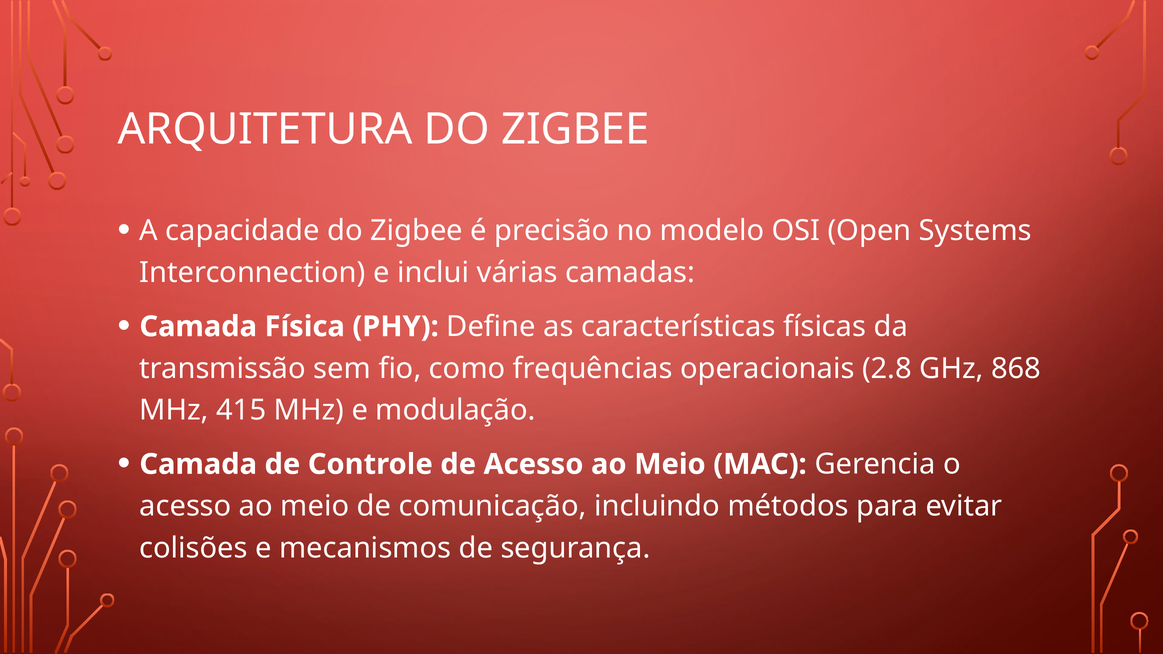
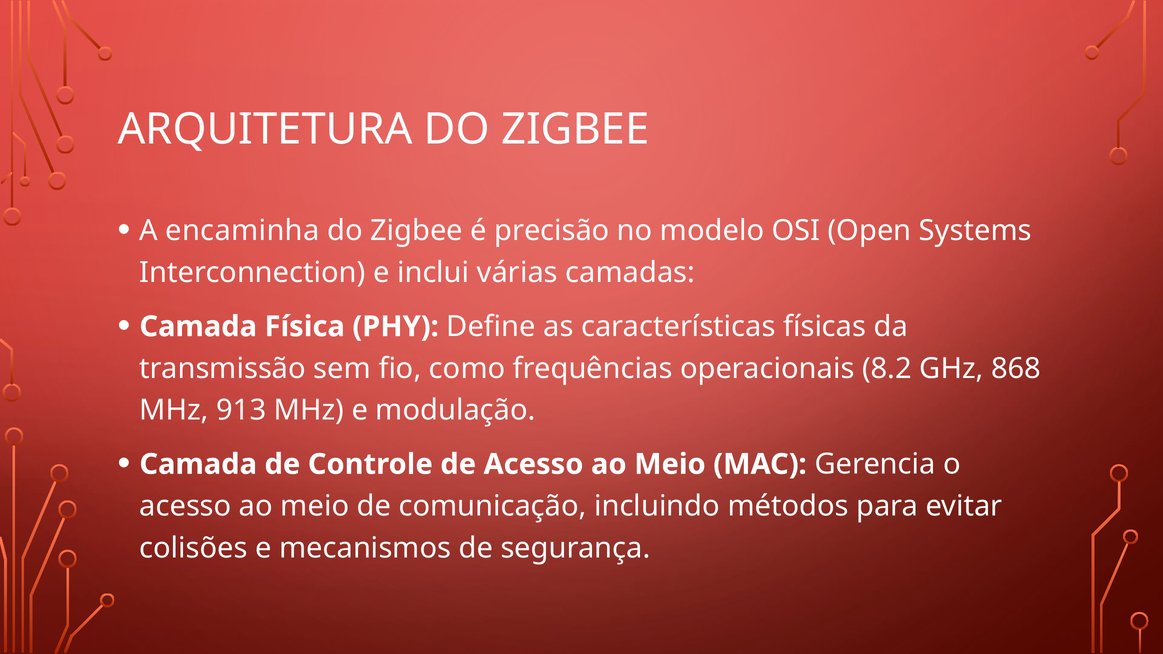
capacidade: capacidade -> encaminha (242, 231)
2.8: 2.8 -> 8.2 (887, 369)
415: 415 -> 913 (241, 410)
